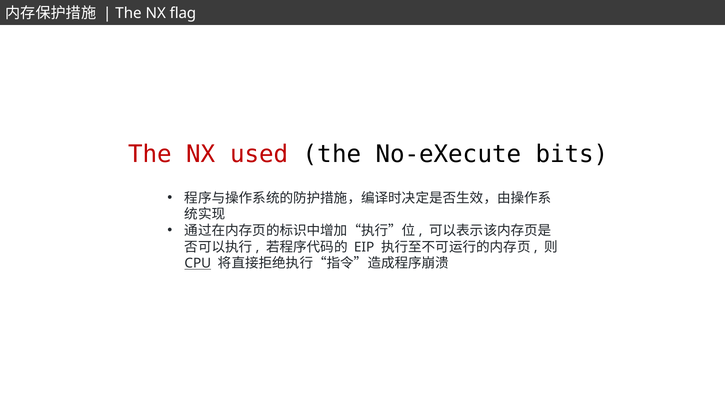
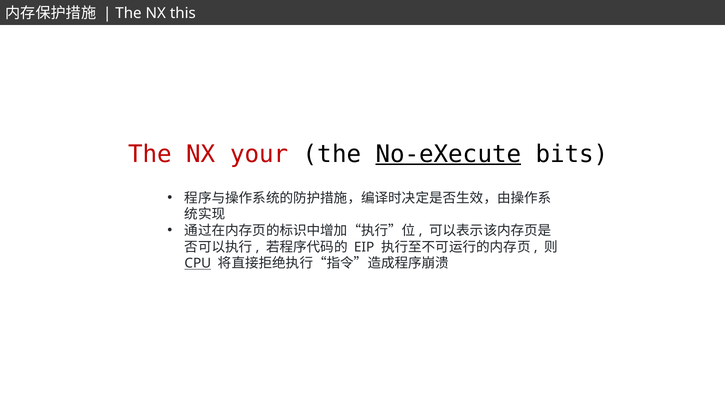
flag: flag -> this (183, 13)
used: used -> your (259, 154)
No-eXecute underline: none -> present (448, 154)
